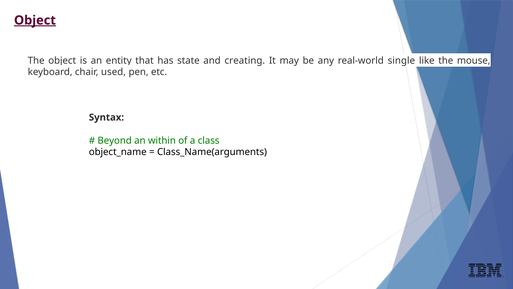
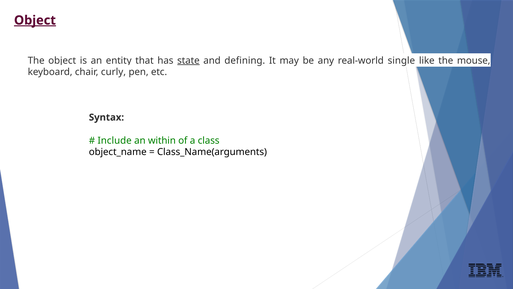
state underline: none -> present (188, 60)
creating: creating -> defining (245, 60)
used: used -> curly (113, 72)
Beyond: Beyond -> Include (115, 140)
